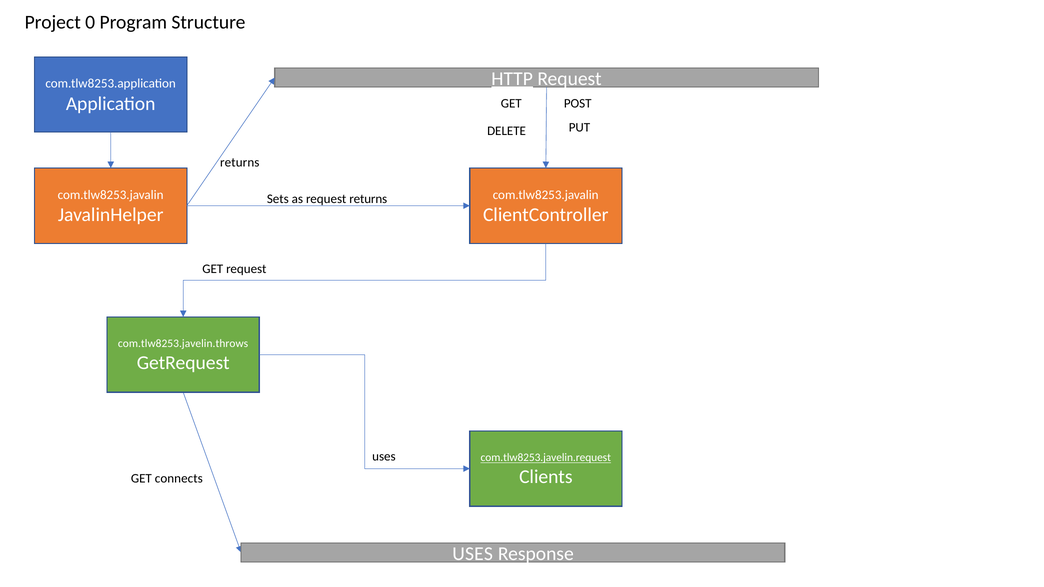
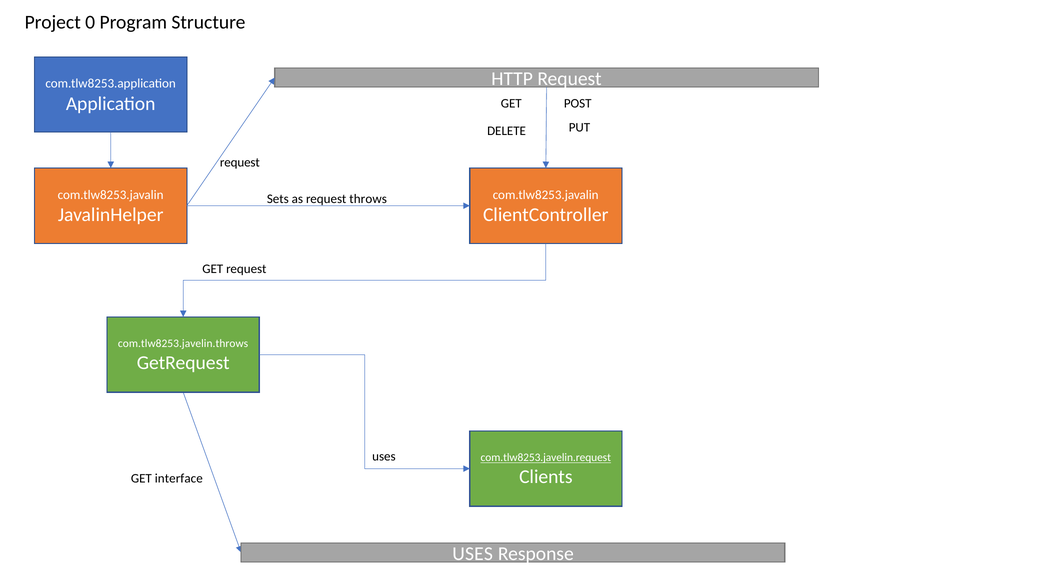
HTTP underline: present -> none (512, 79)
returns: returns -> request (240, 163)
as request returns: returns -> throws (368, 199)
connects: connects -> interface (179, 479)
